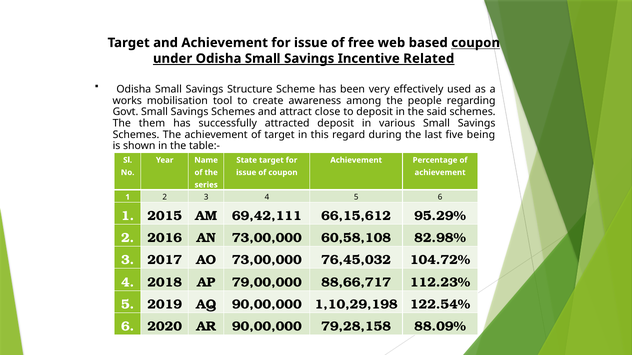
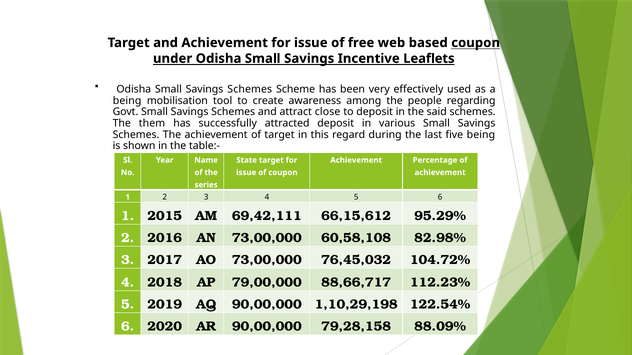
Related: Related -> Leaflets (429, 59)
Odisha Small Savings Structure: Structure -> Schemes (250, 89)
works: works -> being (127, 101)
